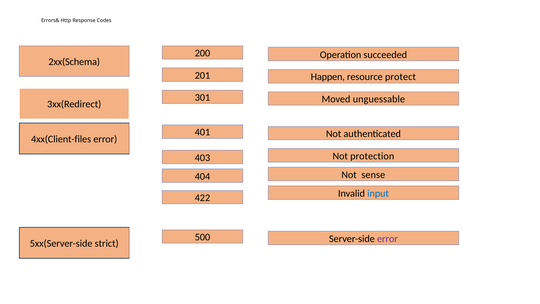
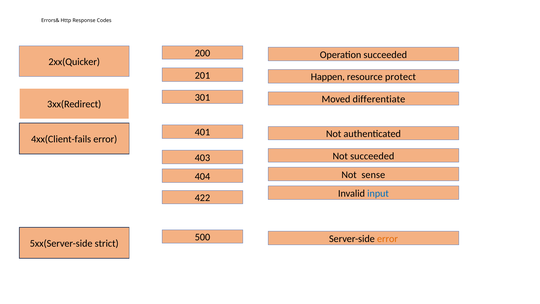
2xx(Schema: 2xx(Schema -> 2xx(Quicker (74, 62)
unguessable: unguessable -> differentiate (379, 99)
4xx(Client-files: 4xx(Client-files -> 4xx(Client-fails (61, 139)
Not protection: protection -> succeeded (372, 156)
error colour: purple -> orange (387, 239)
